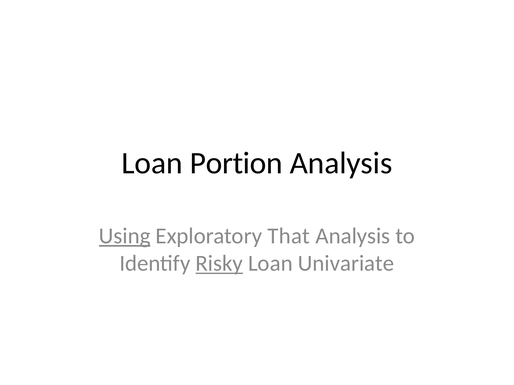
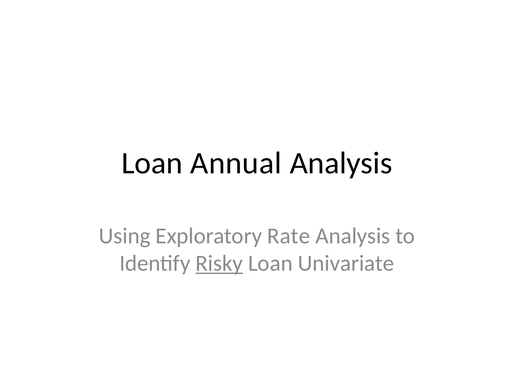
Portion: Portion -> Annual (236, 163)
Using underline: present -> none (125, 236)
That: That -> Rate (289, 236)
